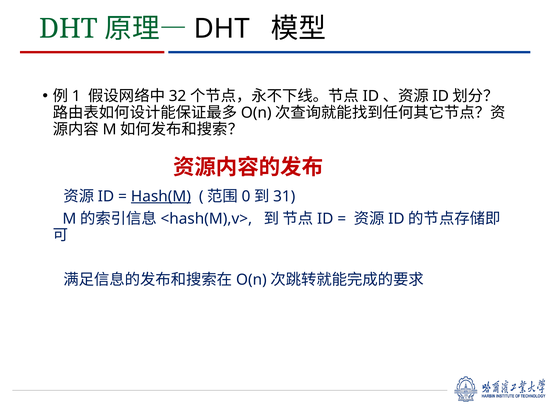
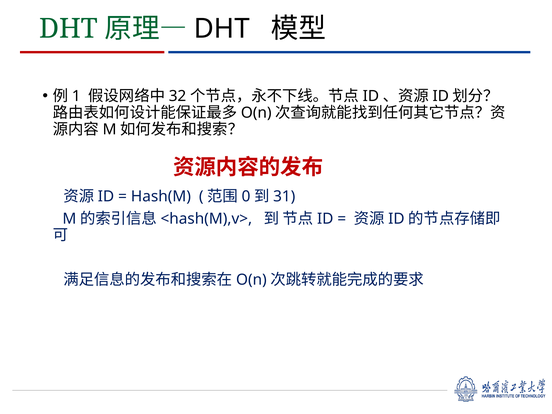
Hash(M underline: present -> none (161, 196)
